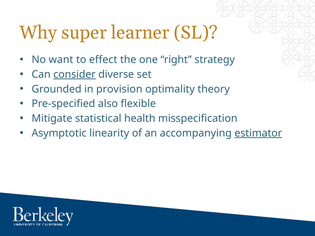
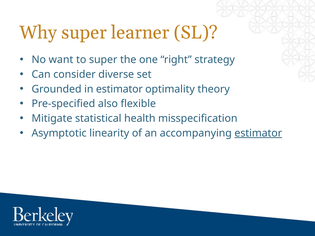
to effect: effect -> super (103, 60)
consider underline: present -> none (75, 75)
in provision: provision -> estimator (119, 89)
